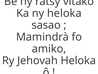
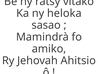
Jehovah Heloka: Heloka -> Ahitsio (78, 60)
